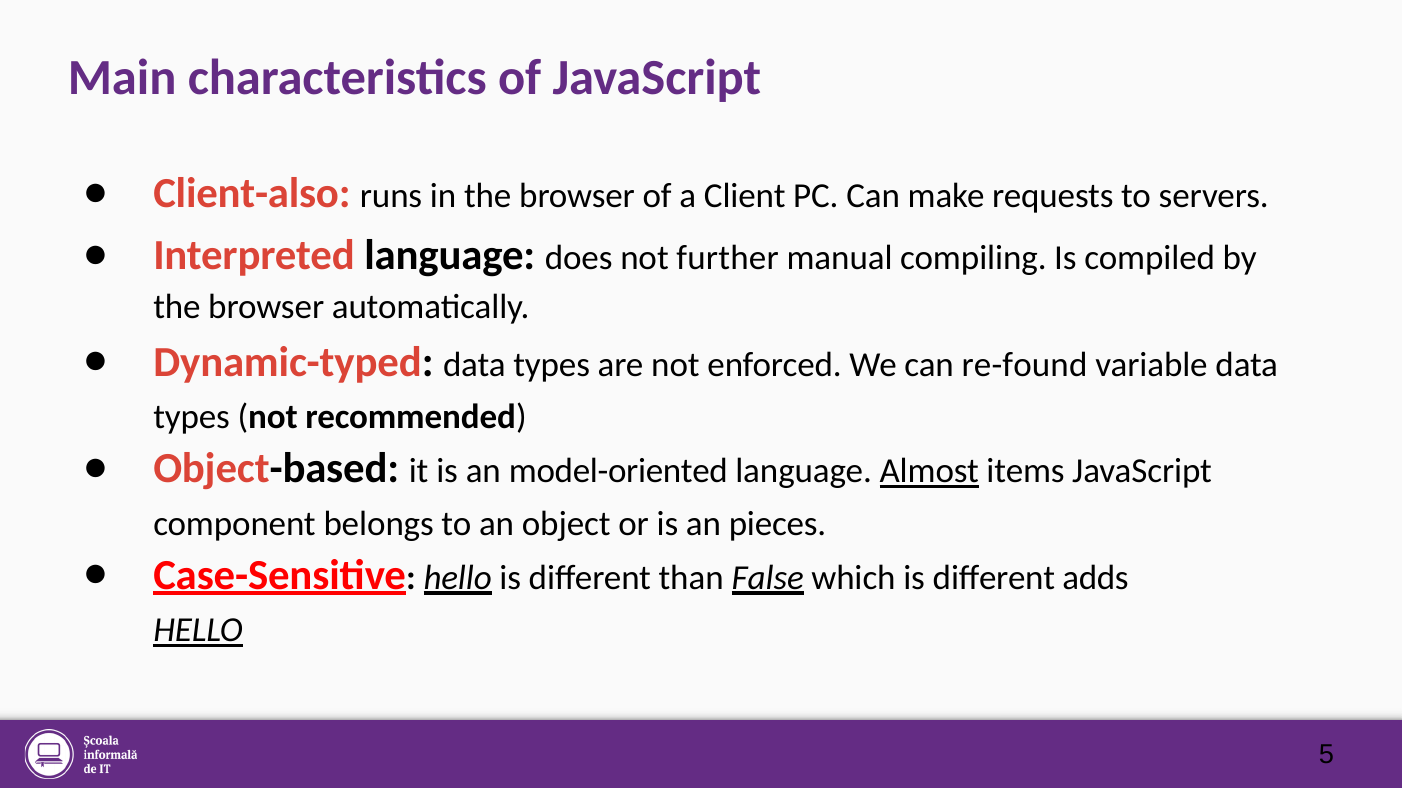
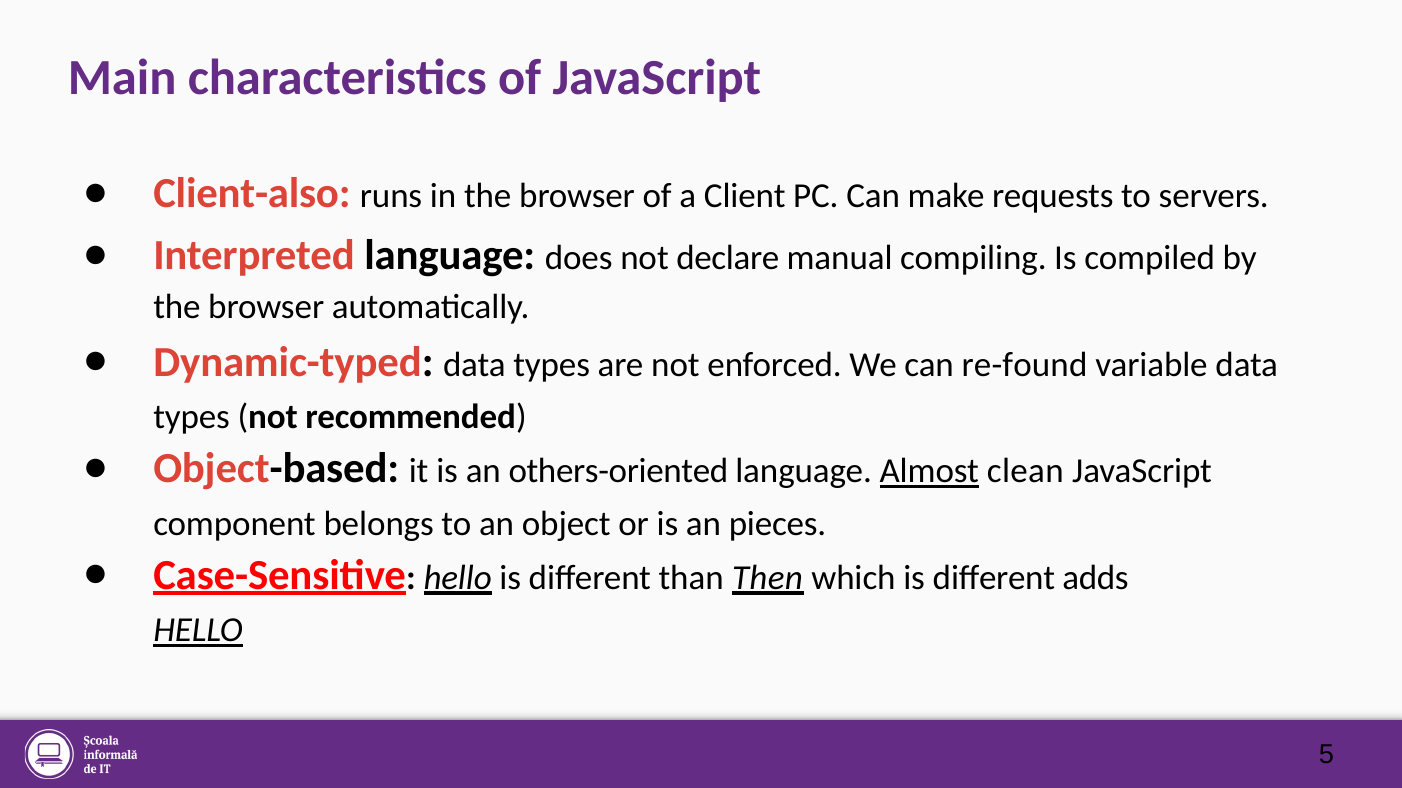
further: further -> declare (728, 258)
model-oriented: model-oriented -> others-oriented (618, 471)
items: items -> clean (1025, 471)
False: False -> Then (767, 578)
